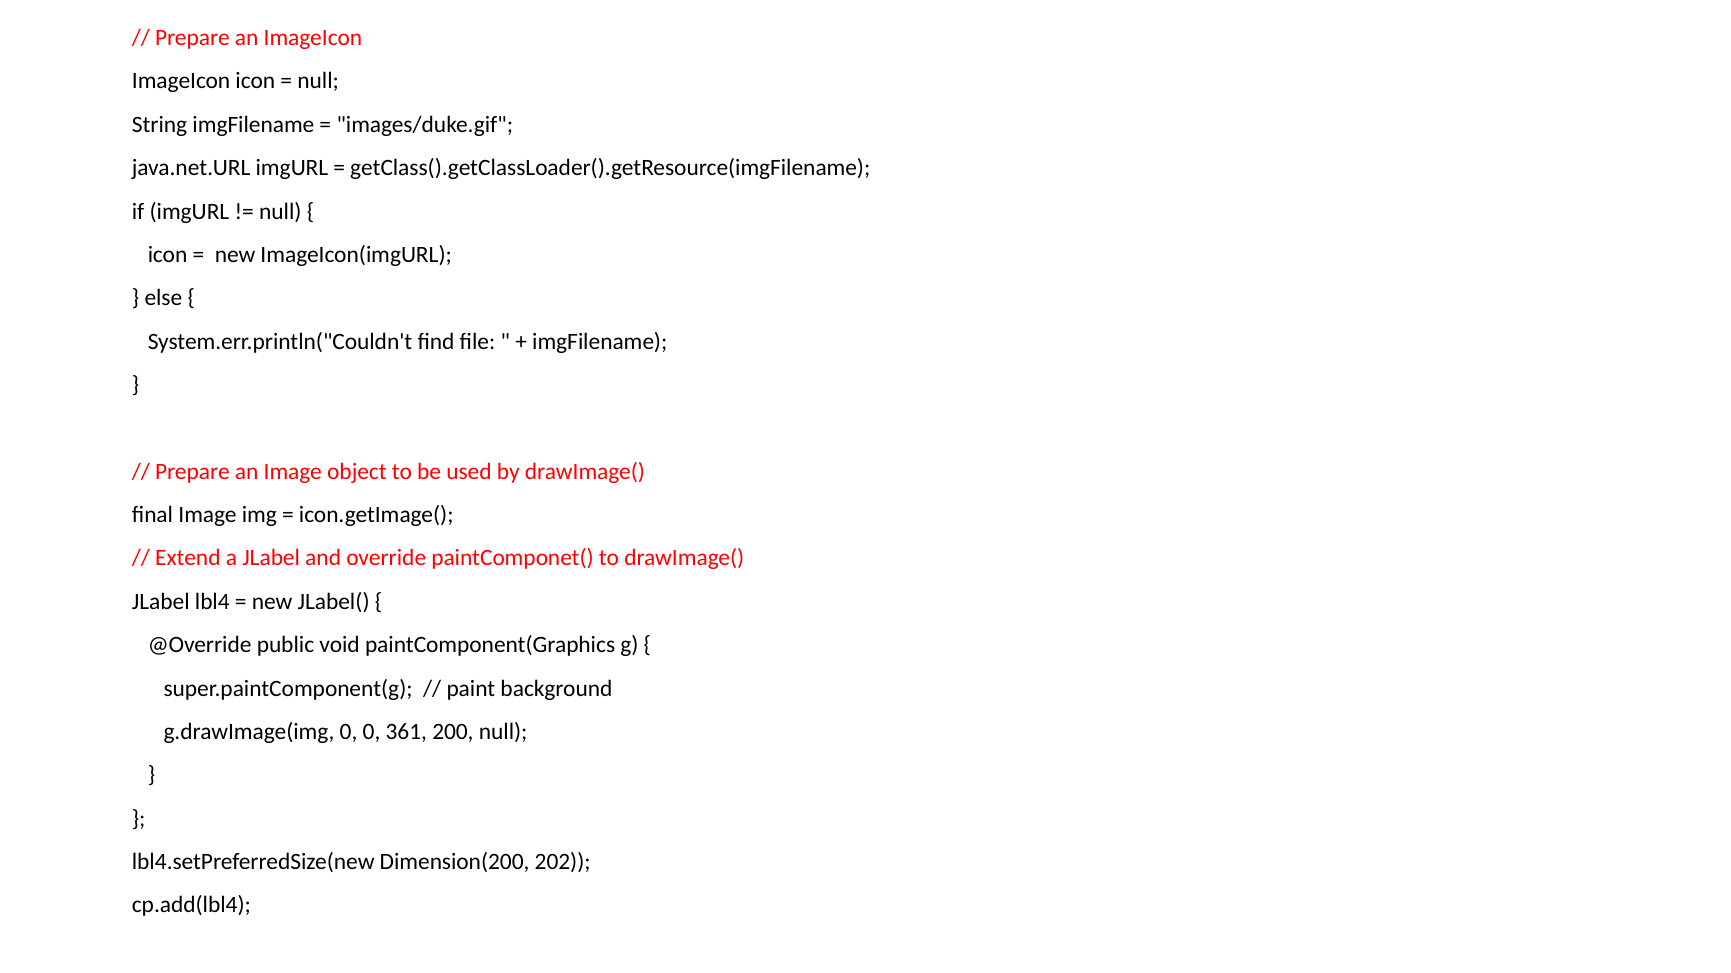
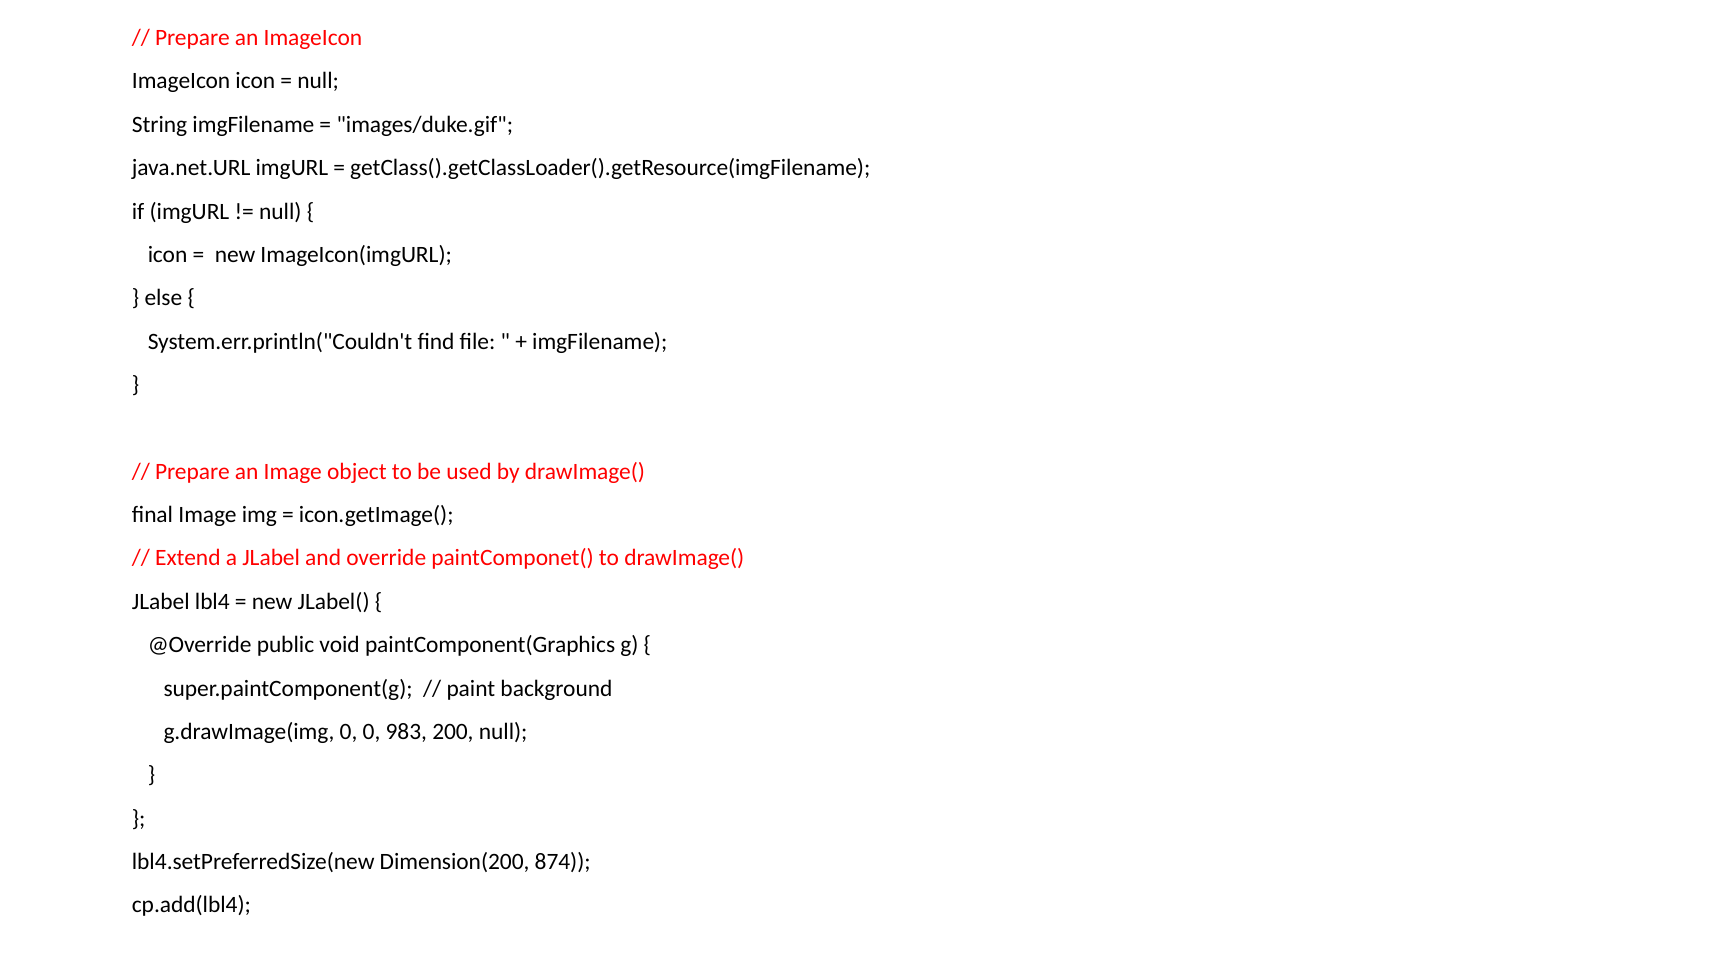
361: 361 -> 983 (406, 732)
202: 202 -> 874 (563, 862)
